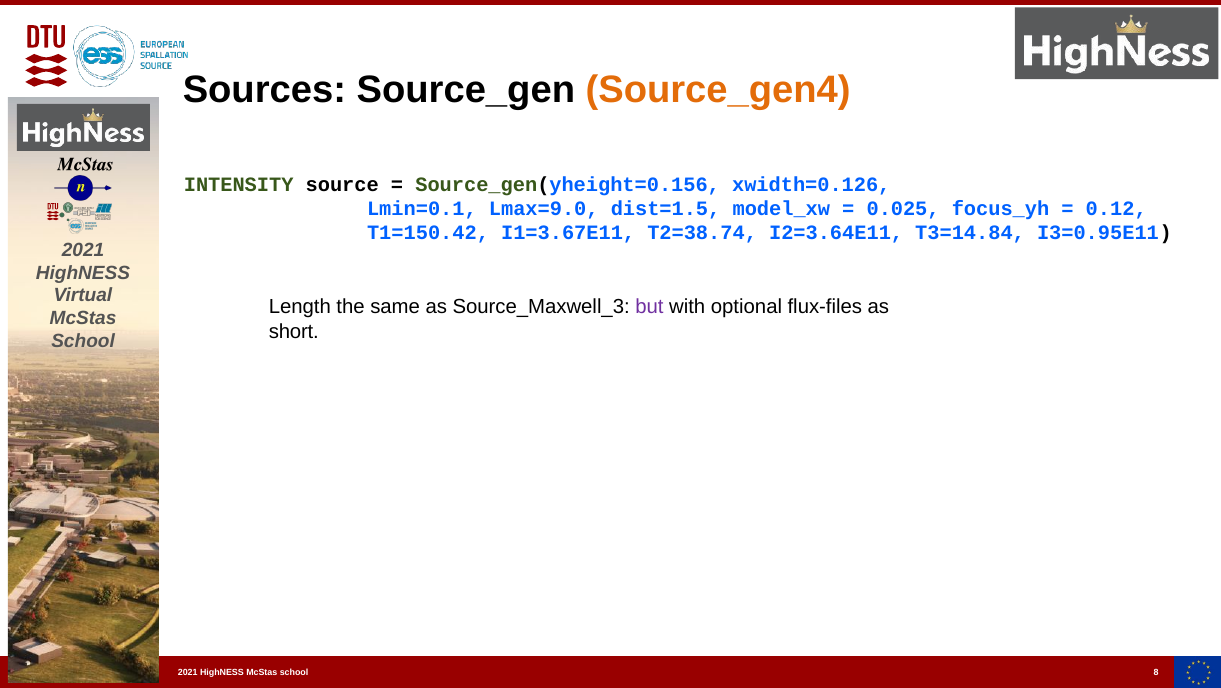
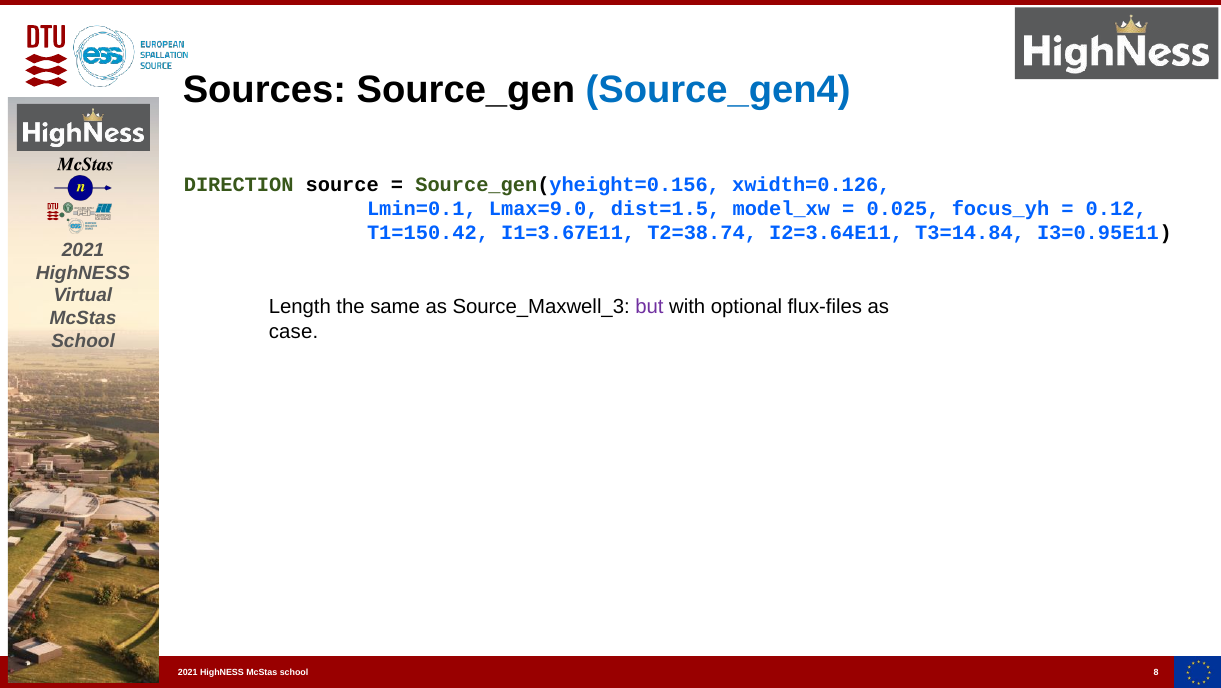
Source_gen4 colour: orange -> blue (718, 90)
INTENSITY: INTENSITY -> DIRECTION (239, 184)
short: short -> case (294, 331)
